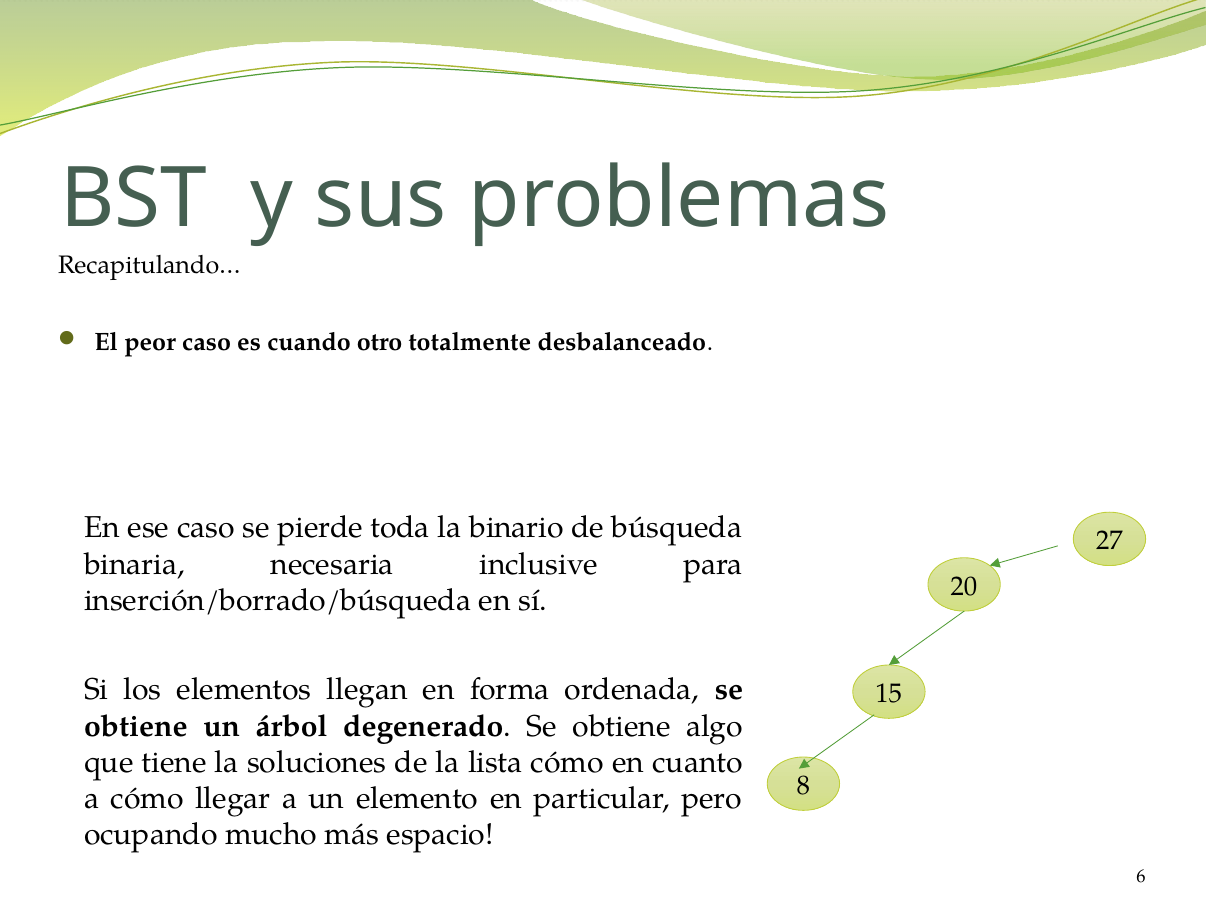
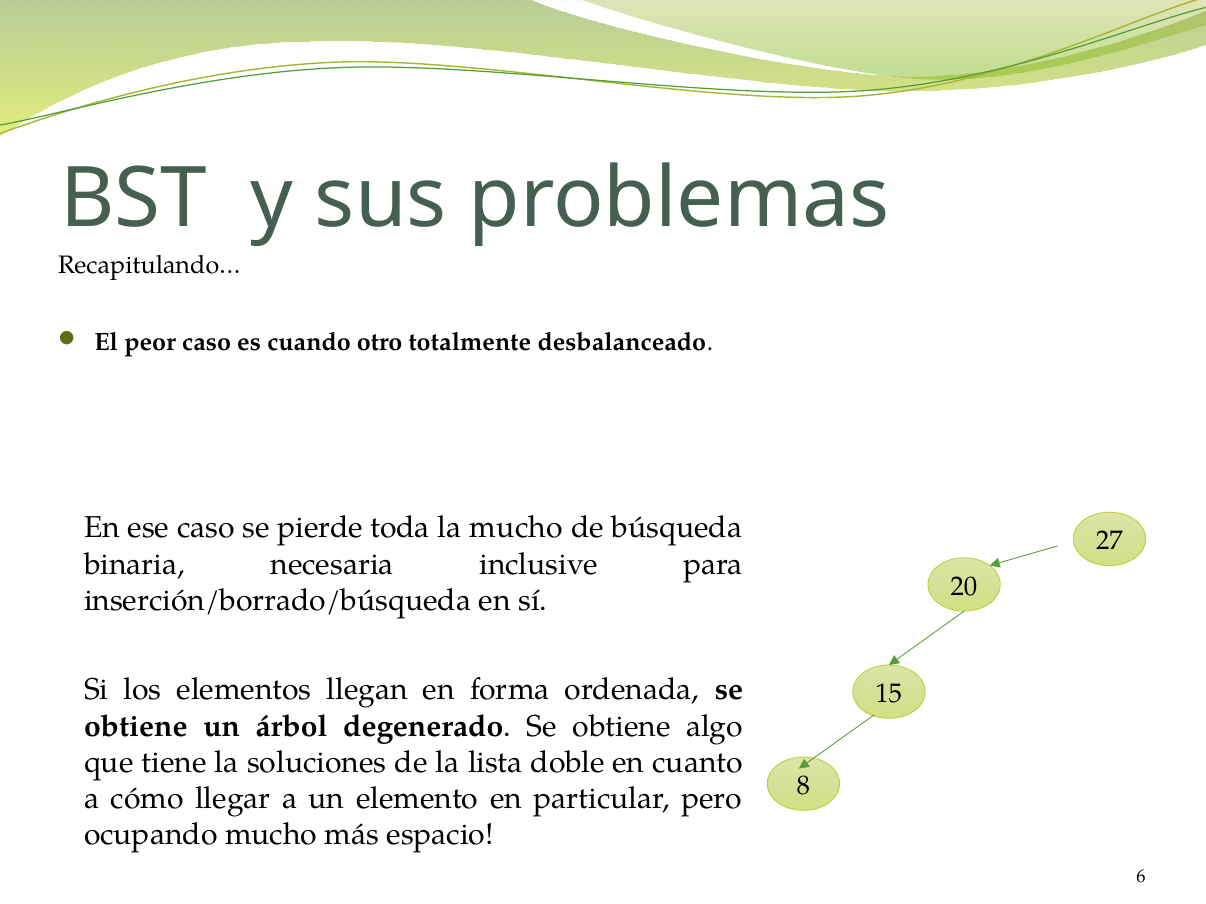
la binario: binario -> mucho (516, 528)
lista cómo: cómo -> doble (568, 763)
